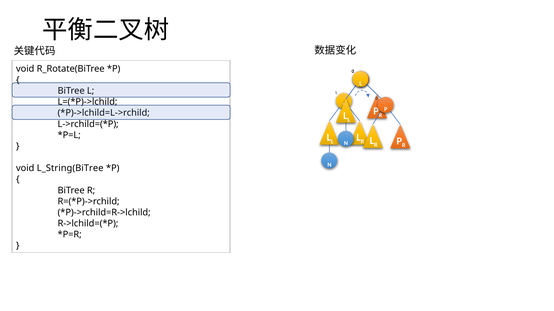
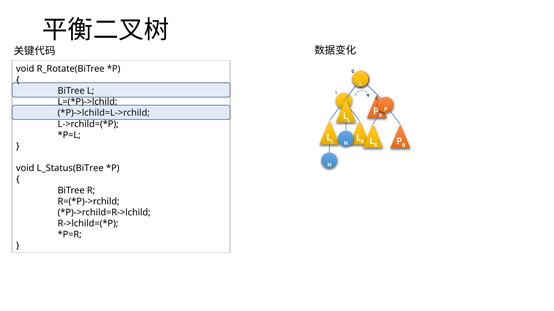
L_String(BiTree: L_String(BiTree -> L_Status(BiTree (70, 169)
